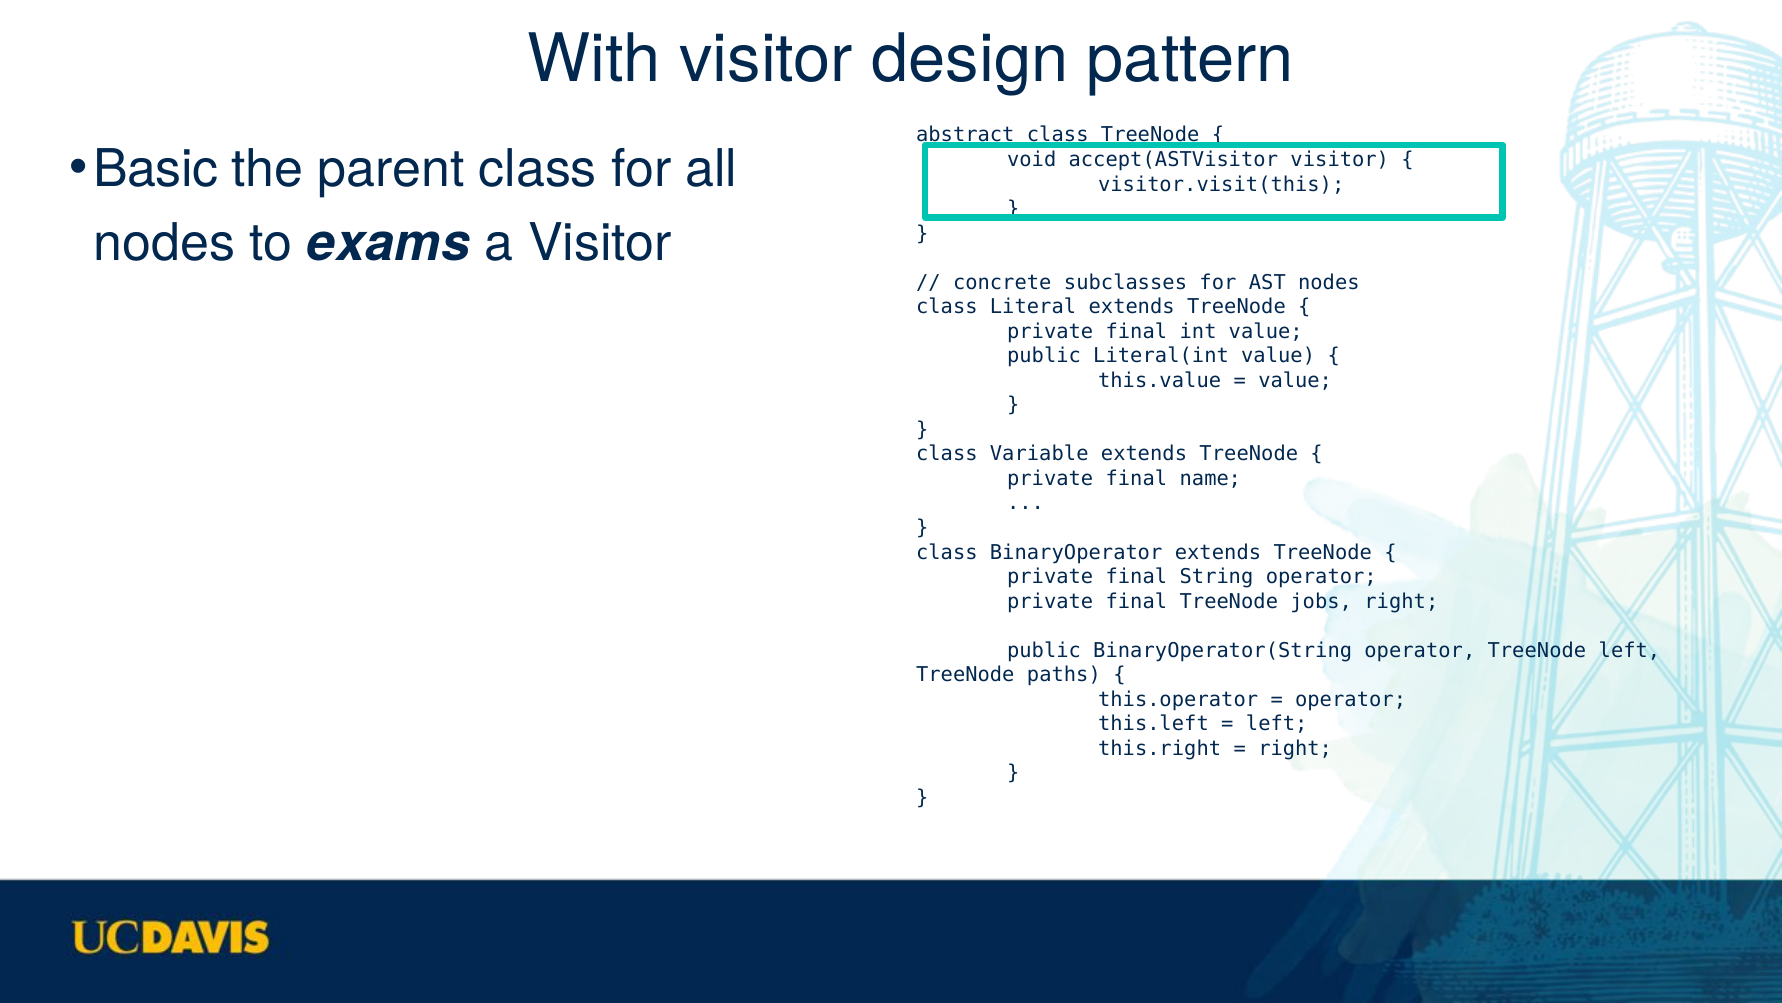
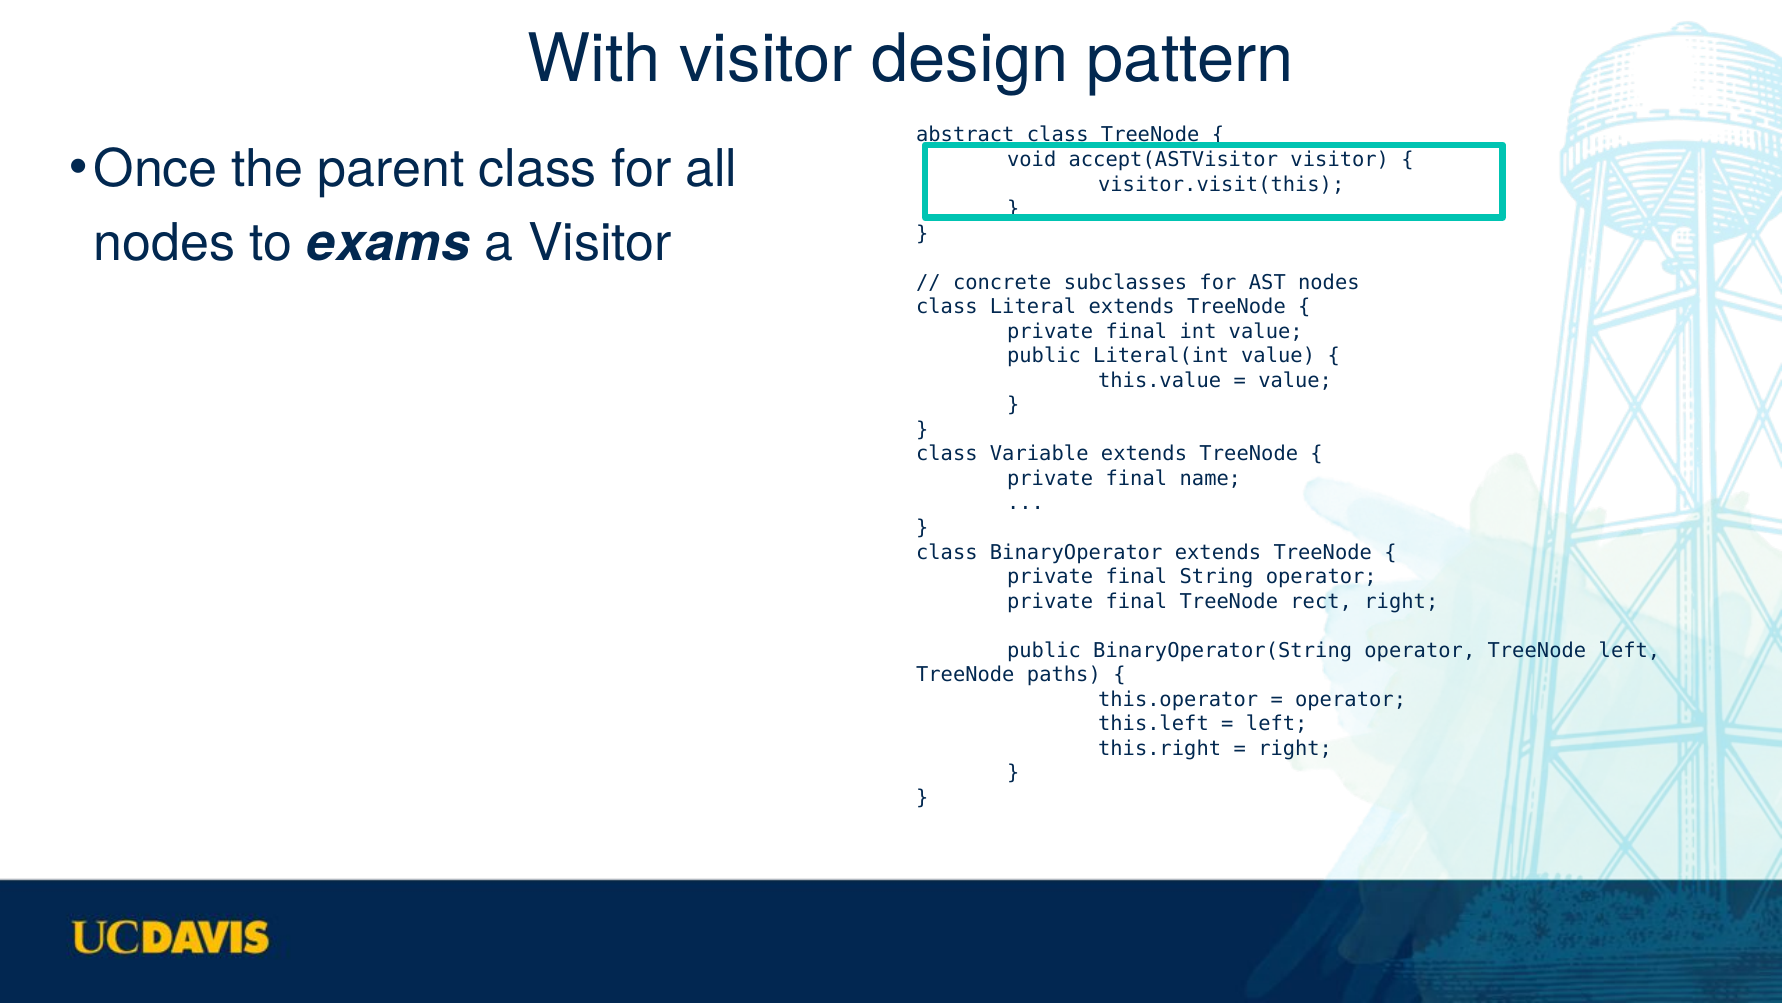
Basic: Basic -> Once (156, 169)
jobs: jobs -> rect (1321, 601)
